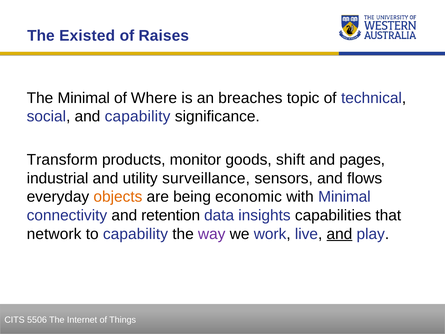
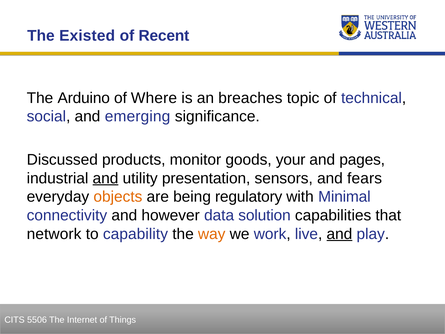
Raises: Raises -> Recent (164, 36)
The Minimal: Minimal -> Arduino (84, 98)
and capability: capability -> emerging (138, 116)
Transform: Transform -> Discussed (62, 160)
shift: shift -> your (291, 160)
and underline: none -> present (106, 178)
surveillance: surveillance -> presentation (206, 178)
flows: flows -> fears (365, 178)
economic: economic -> regulatory (249, 197)
retention: retention -> however (171, 215)
insights: insights -> solution (265, 215)
way colour: purple -> orange (212, 234)
